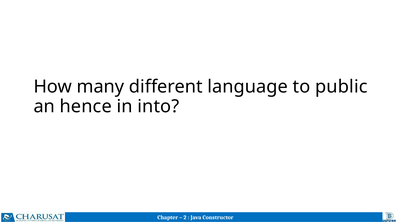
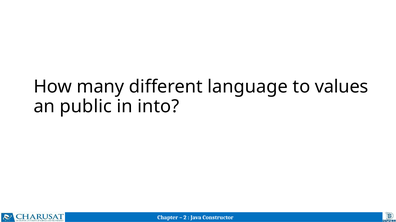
public: public -> values (342, 87)
hence: hence -> public (86, 107)
